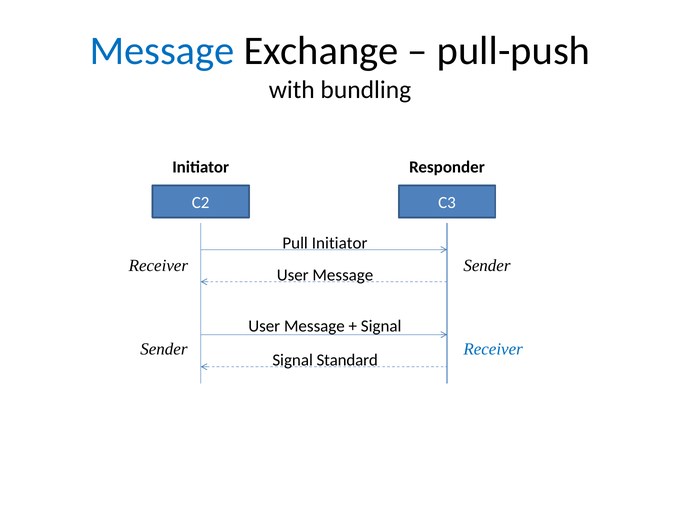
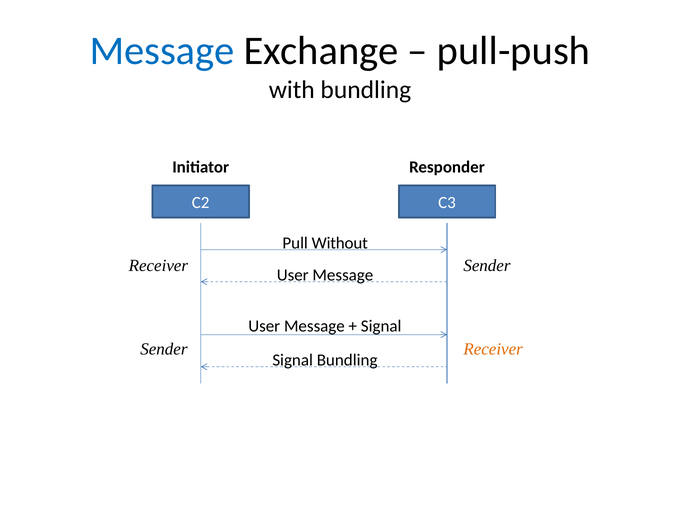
Pull Initiator: Initiator -> Without (340, 243)
Receiver colour: blue -> orange (493, 349)
Signal Standard: Standard -> Bundling (347, 360)
